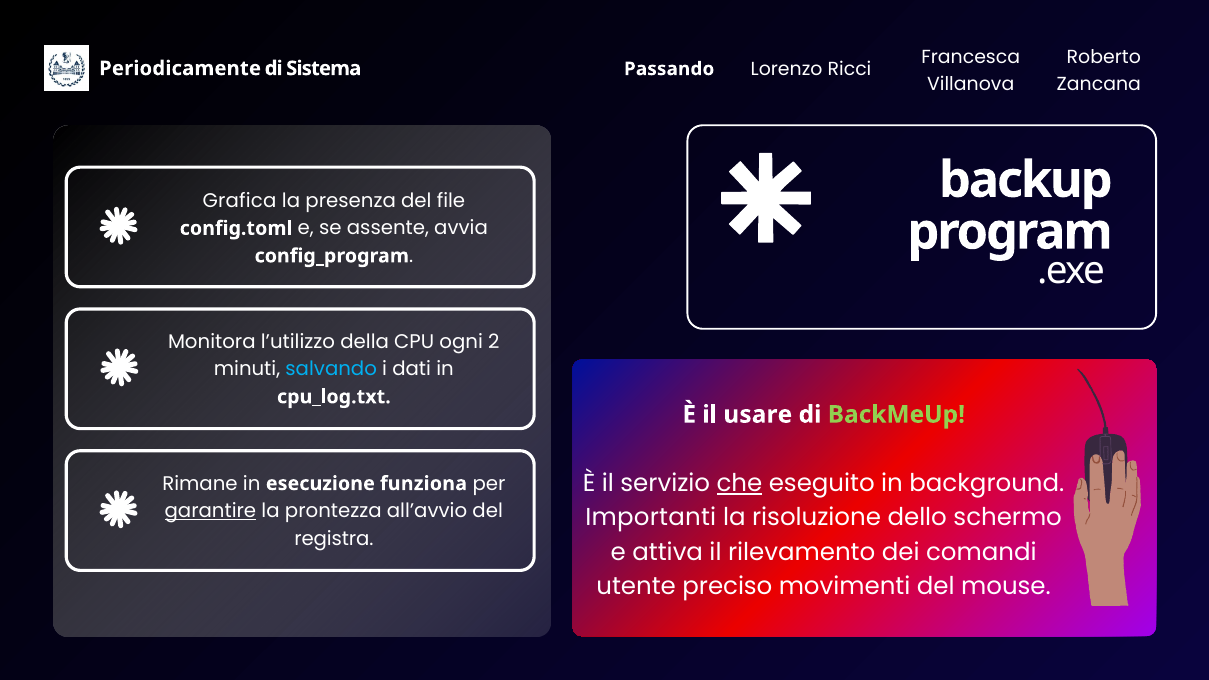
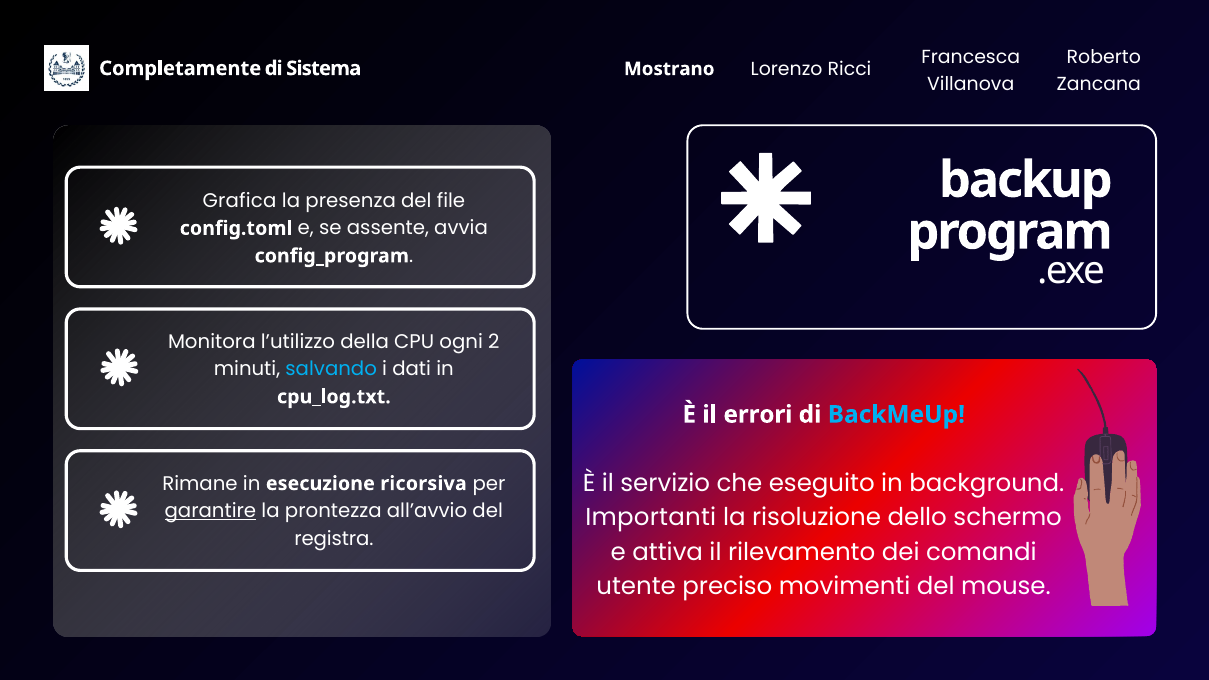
Periodicamente: Periodicamente -> Completamente (180, 68)
Passando: Passando -> Mostrano (669, 69)
usare: usare -> errori (758, 415)
BackMeUp colour: light green -> light blue (896, 415)
che underline: present -> none (739, 483)
funziona: funziona -> ricorsiva (424, 484)
